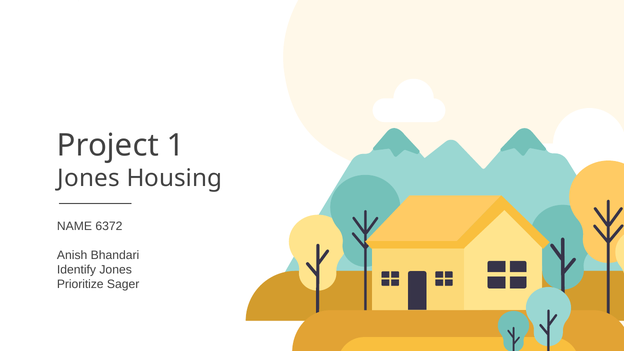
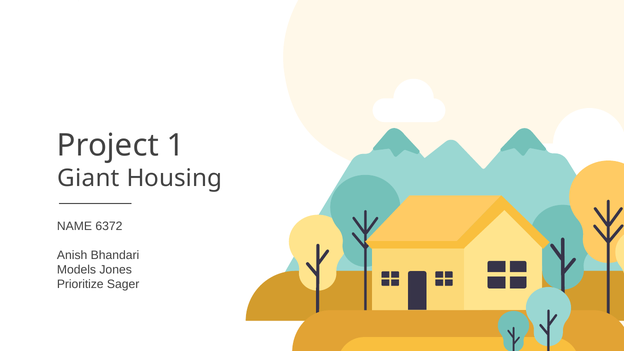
Jones: Jones -> Giant (89, 178)
Identify: Identify -> Models (77, 270)
